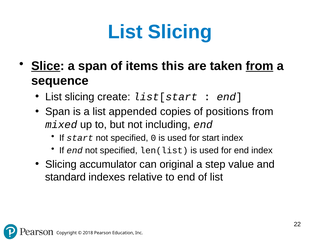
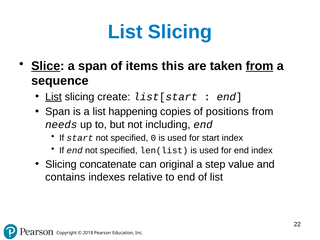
List underline: none -> present (53, 97)
appended: appended -> happening (133, 112)
mixed: mixed -> needs (61, 124)
accumulator: accumulator -> concatenate (108, 164)
standard: standard -> contains (65, 177)
